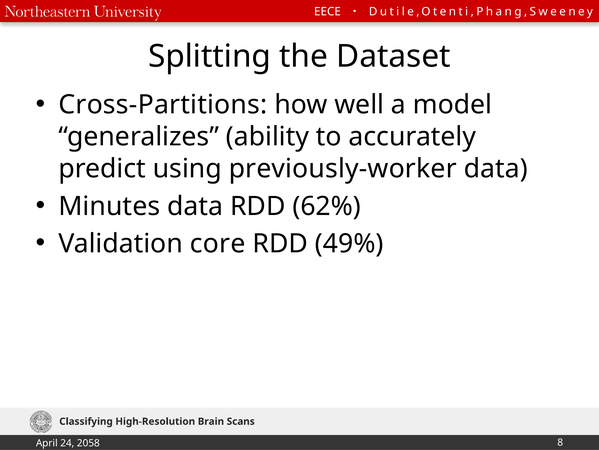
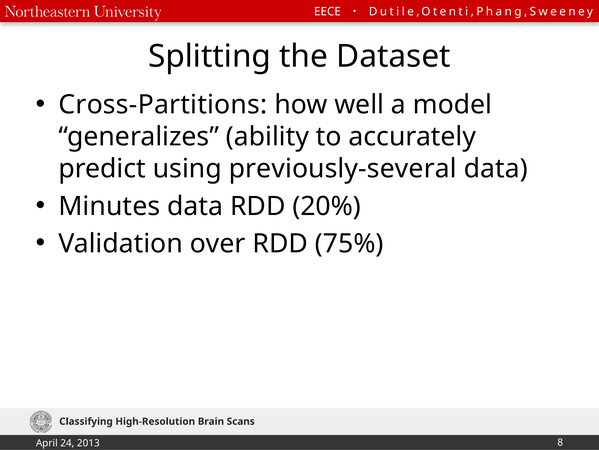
previously-worker: previously-worker -> previously-several (343, 169)
62%: 62% -> 20% (327, 206)
core: core -> over (218, 243)
49%: 49% -> 75% (349, 243)
2058: 2058 -> 2013 (88, 442)
